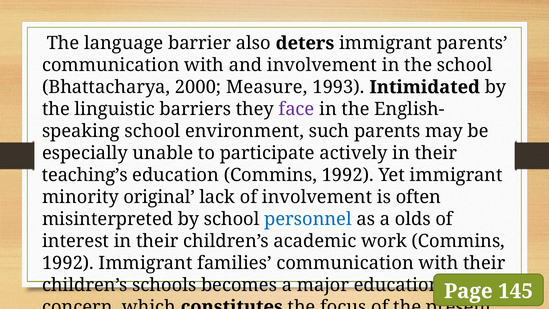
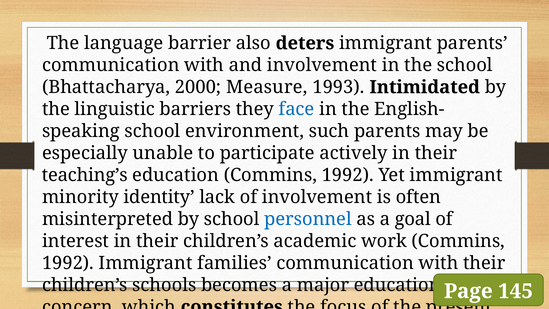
face colour: purple -> blue (297, 109)
original: original -> identity (159, 197)
olds: olds -> goal (413, 219)
